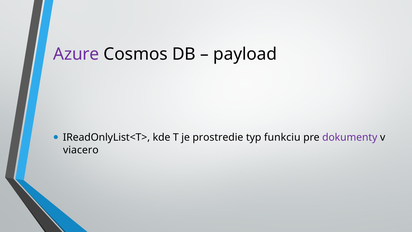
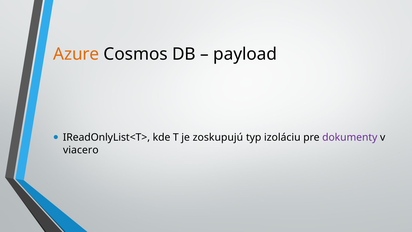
Azure colour: purple -> orange (76, 54)
prostredie: prostredie -> zoskupujú (218, 137)
funkciu: funkciu -> izoláciu (282, 137)
